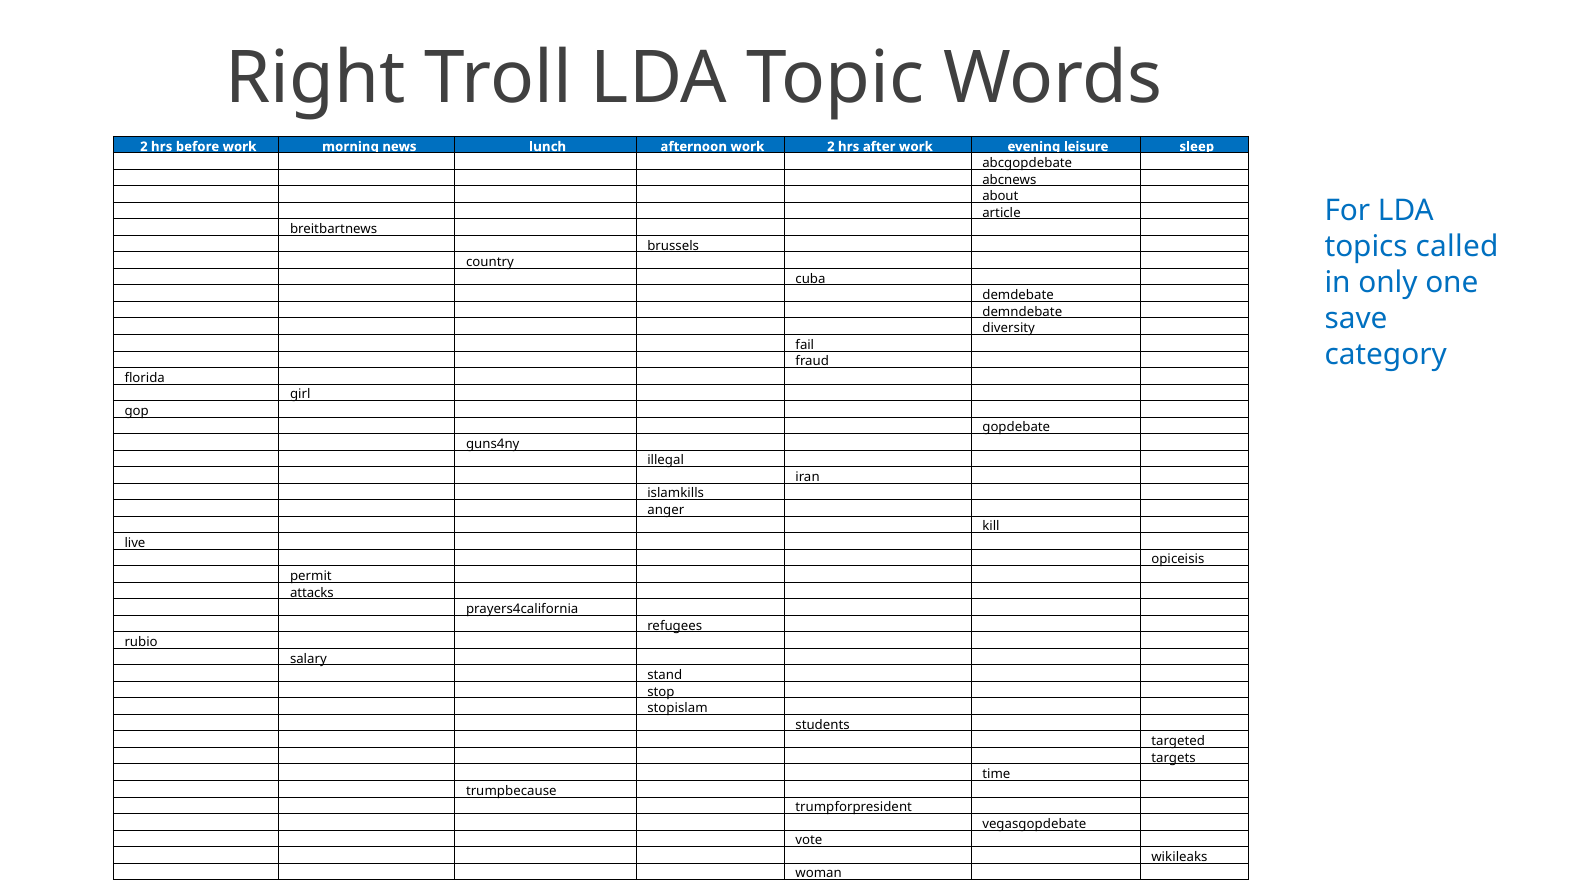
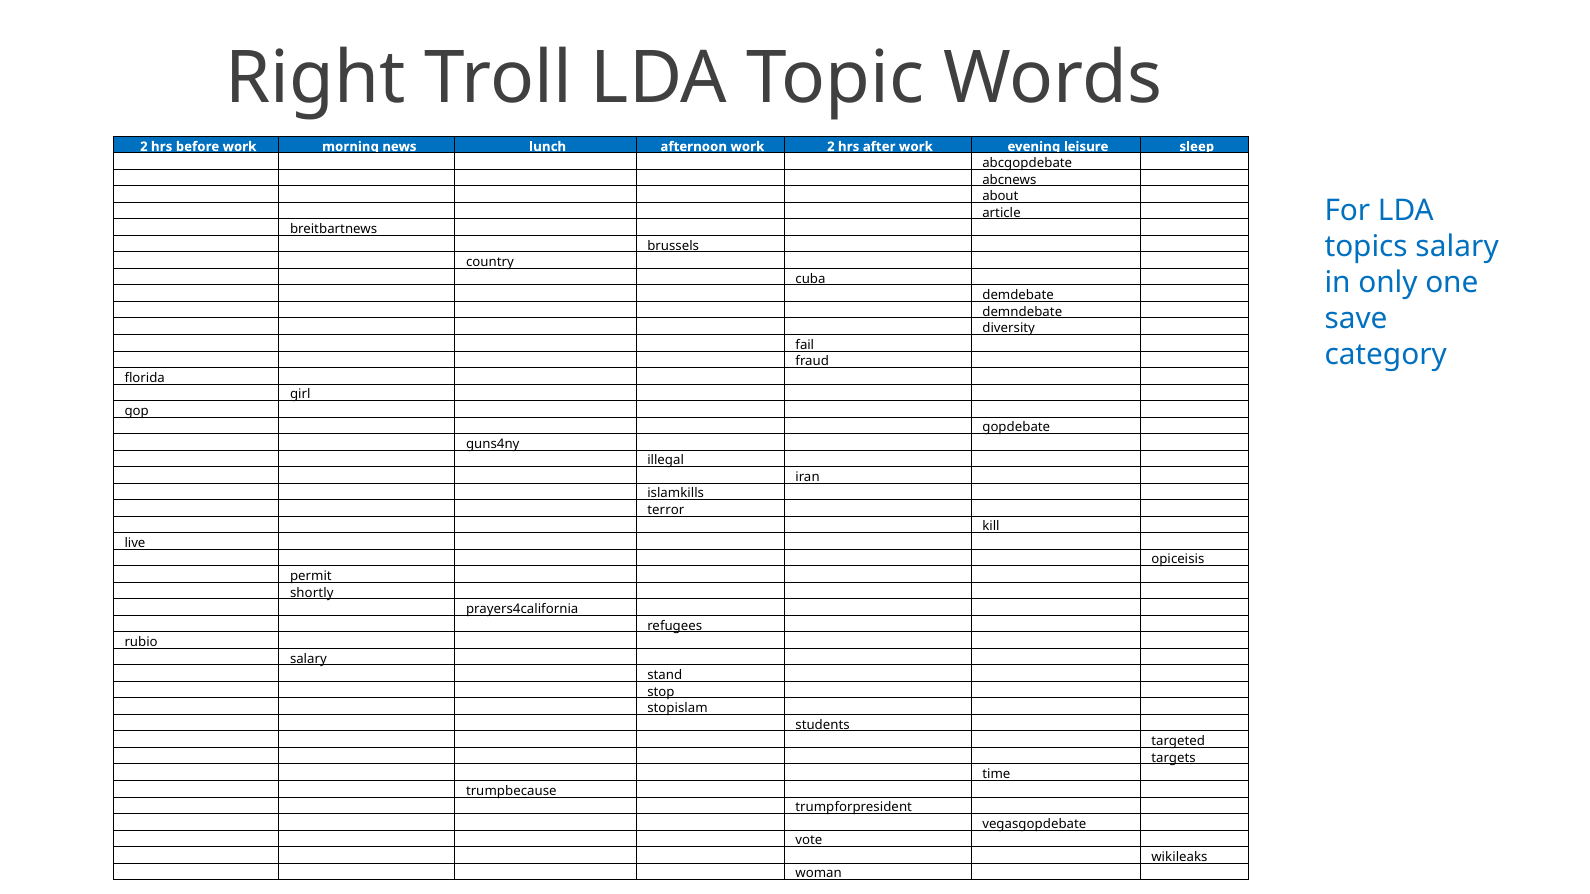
topics called: called -> salary (1457, 247)
anger: anger -> terror (666, 510)
attacks: attacks -> shortly (312, 593)
